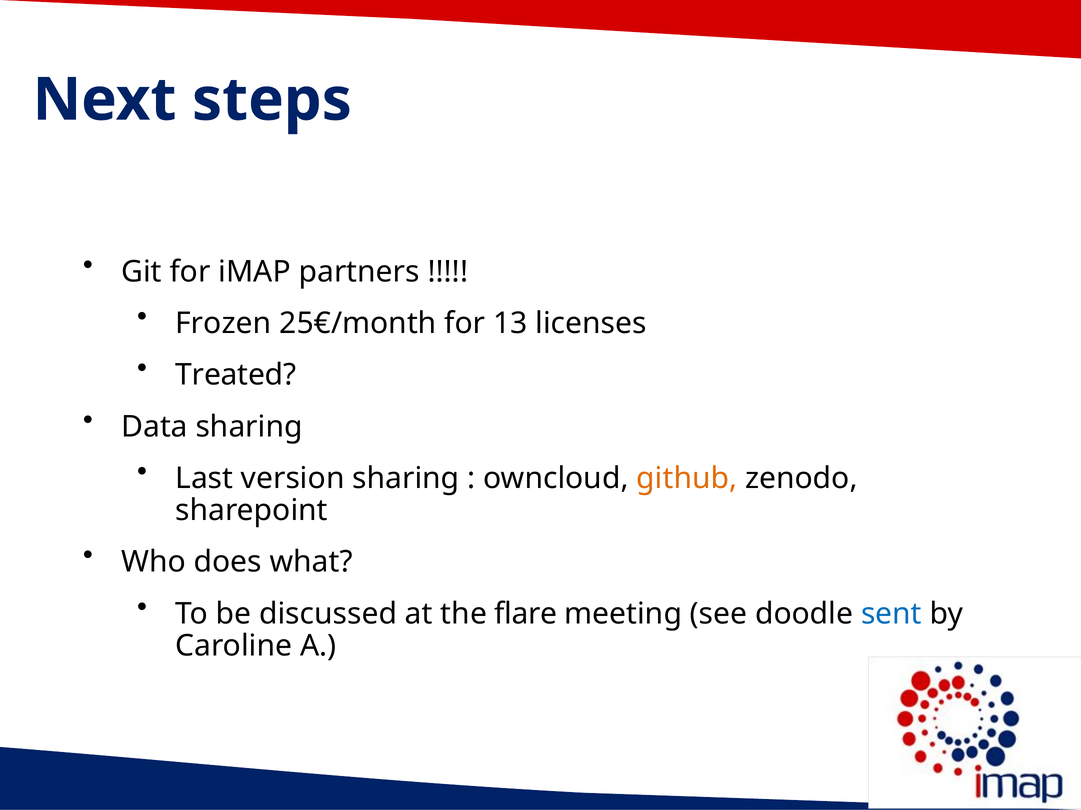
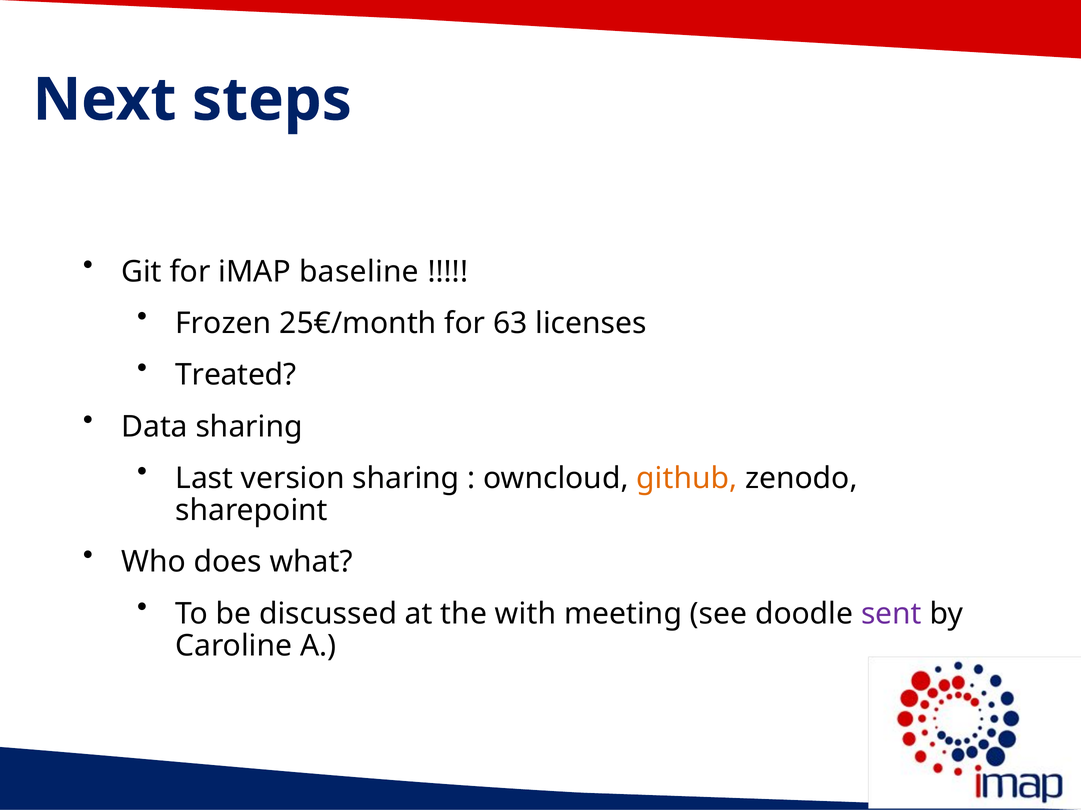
partners: partners -> baseline (359, 272)
13: 13 -> 63 (510, 324)
flare: flare -> with (525, 614)
sent colour: blue -> purple (891, 614)
